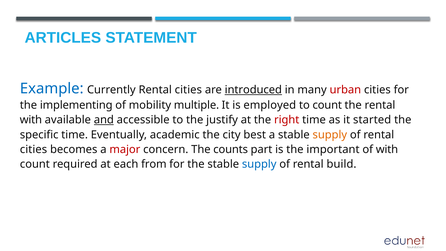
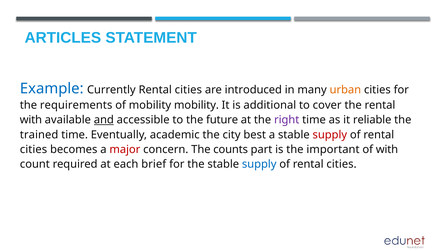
introduced underline: present -> none (253, 90)
urban colour: red -> orange (345, 90)
implementing: implementing -> requirements (76, 105)
mobility multiple: multiple -> mobility (196, 105)
employed: employed -> additional (270, 105)
to count: count -> cover (327, 105)
justify: justify -> future (222, 120)
right colour: red -> purple (287, 120)
started: started -> reliable (372, 120)
specific: specific -> trained (39, 135)
supply colour: orange -> red (330, 135)
from: from -> brief (154, 164)
build: build -> cities (342, 164)
